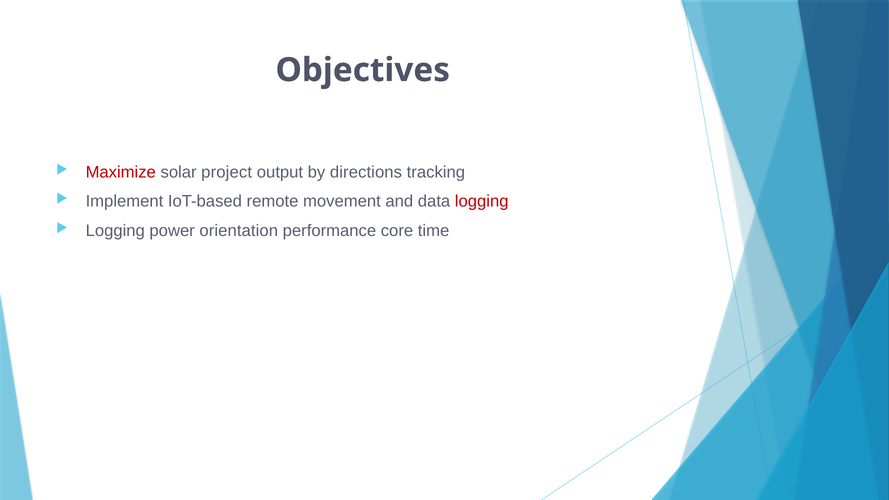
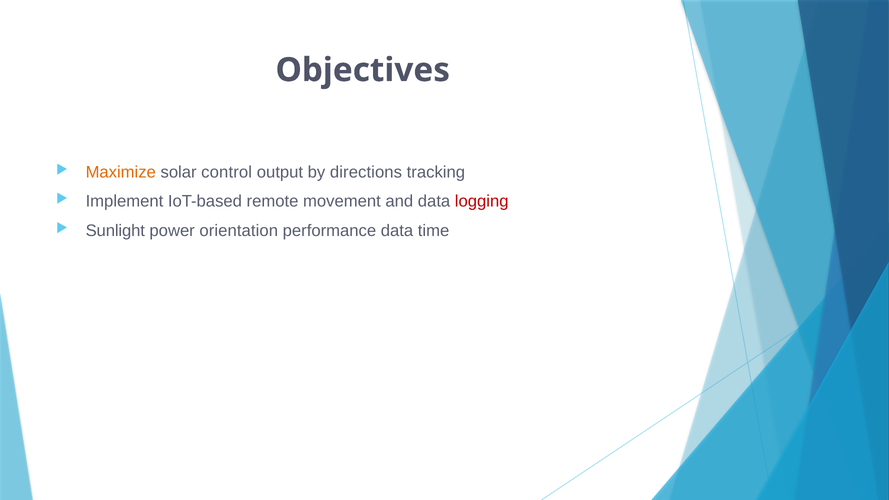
Maximize colour: red -> orange (121, 172)
project: project -> control (227, 172)
Logging: Logging -> Sunlight (115, 231)
performance core: core -> data (397, 231)
